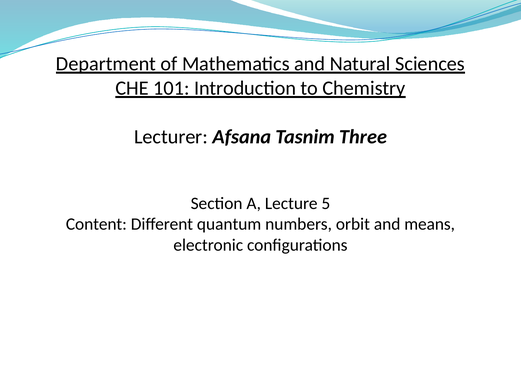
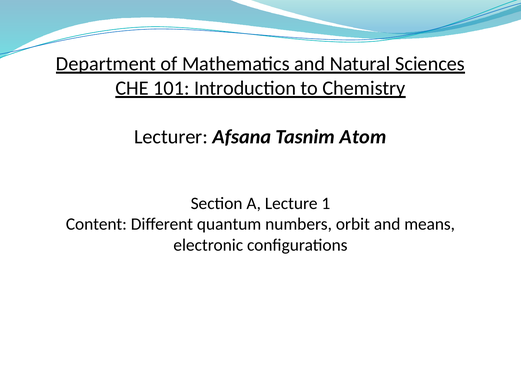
Three: Three -> Atom (363, 137)
5: 5 -> 1 (326, 203)
